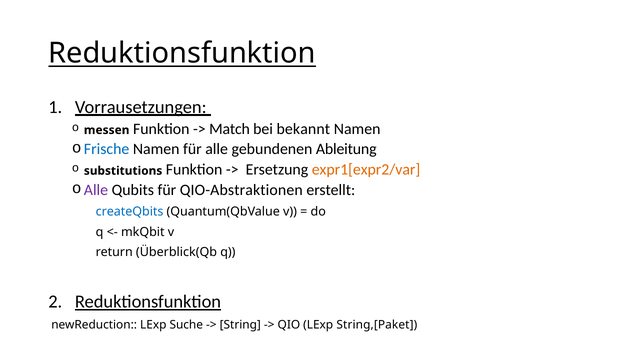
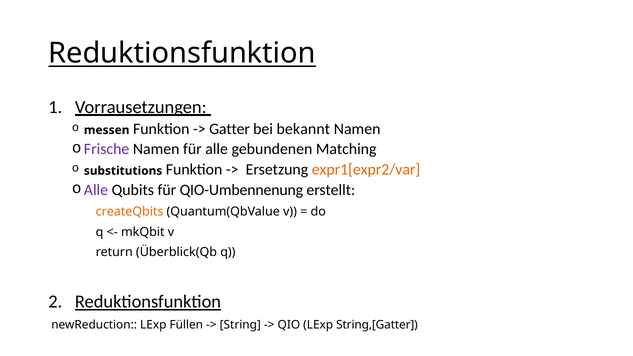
Match: Match -> Gatter (230, 129)
Frische colour: blue -> purple (107, 149)
Ableitung: Ableitung -> Matching (346, 149)
QIO-Abstraktionen: QIO-Abstraktionen -> QIO-Umbennenung (241, 190)
createQbits colour: blue -> orange (130, 212)
Suche: Suche -> Füllen (186, 325)
String,[Paket: String,[Paket -> String,[Gatter (377, 325)
